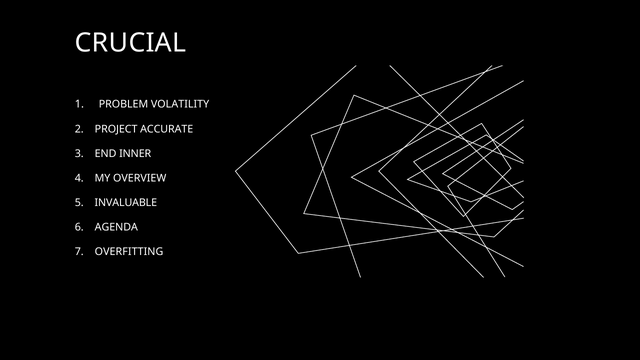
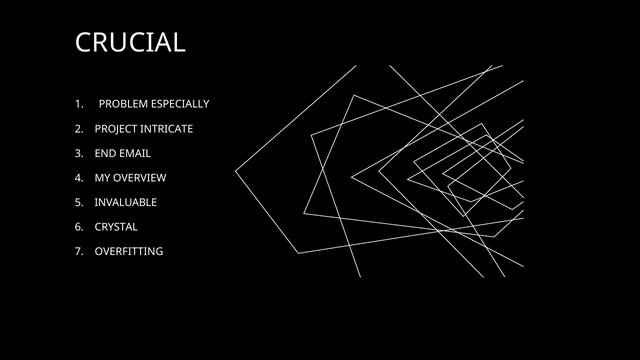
VOLATILITY: VOLATILITY -> ESPECIALLY (180, 104)
ACCURATE: ACCURATE -> INTRICATE (167, 129)
INNER: INNER -> EMAIL (135, 154)
AGENDA: AGENDA -> CRYSTAL (116, 227)
